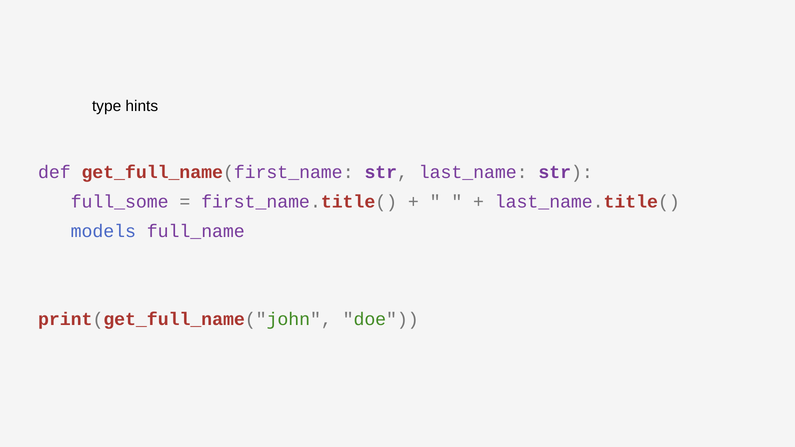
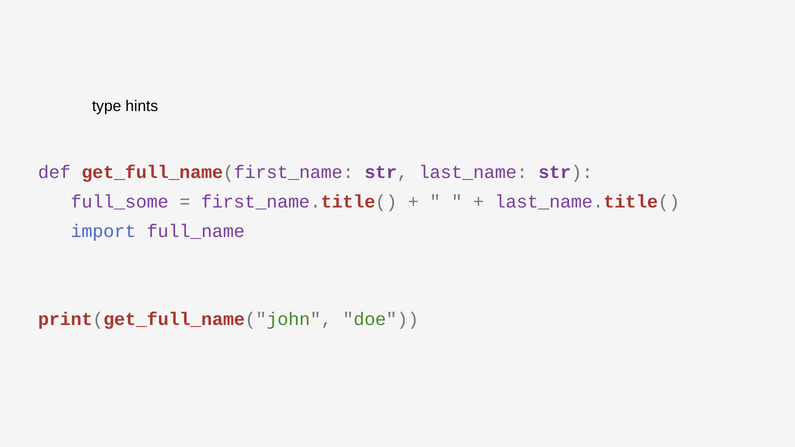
models: models -> import (103, 231)
